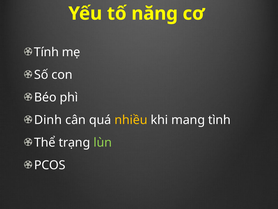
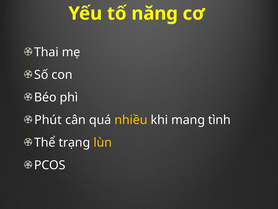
Tính: Tính -> Thai (46, 52)
Dinh: Dinh -> Phút (48, 120)
lùn colour: light green -> yellow (103, 142)
